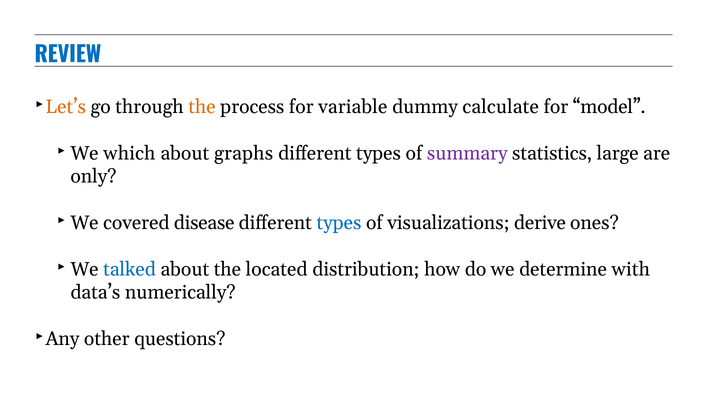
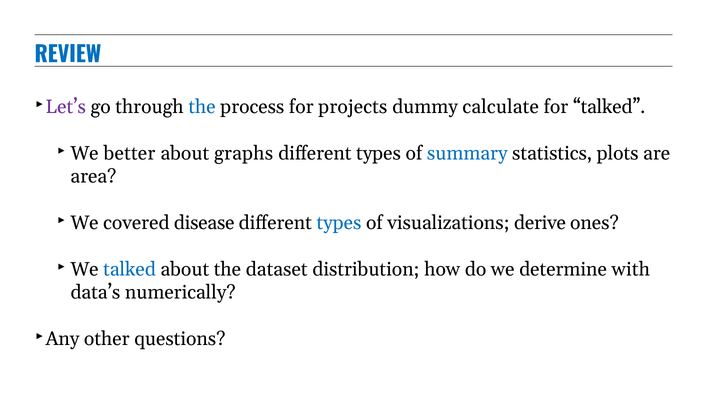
Let’s colour: orange -> purple (66, 107)
the colour: orange -> blue (202, 107)
variable: variable -> projects (353, 107)
for model: model -> talked (609, 107)
which: which -> better (129, 153)
summary colour: purple -> blue (467, 153)
large: large -> plots (618, 153)
only: only -> area (93, 177)
located: located -> dataset (277, 269)
